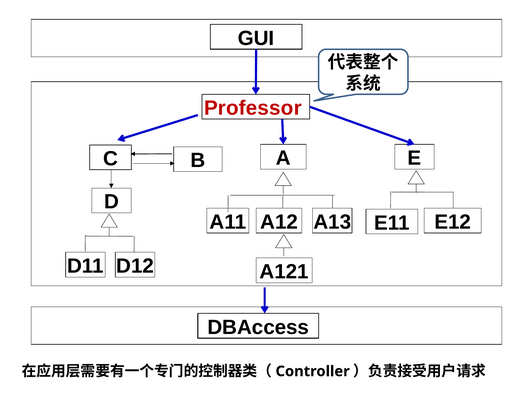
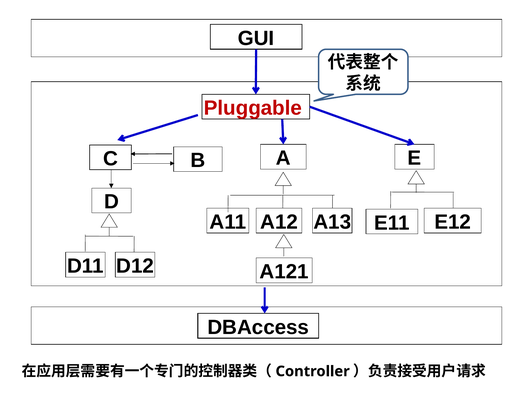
Professor: Professor -> Pluggable (253, 108)
